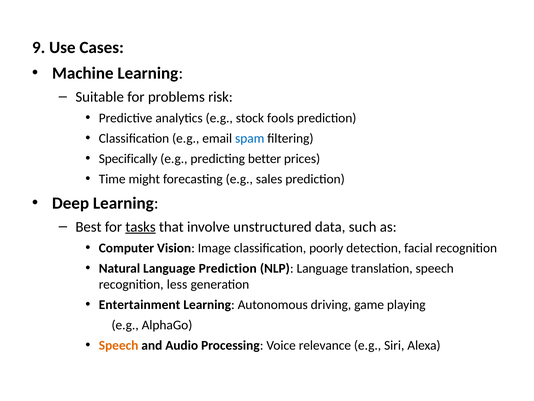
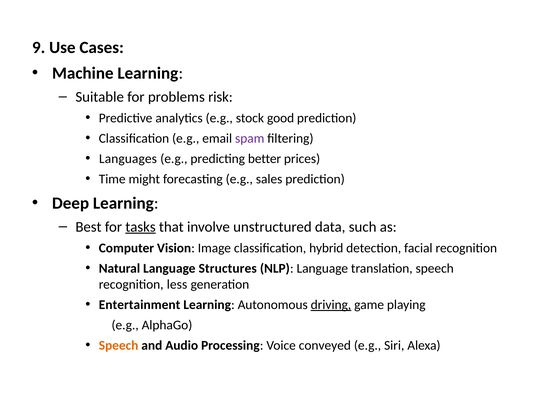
fools: fools -> good (281, 118)
spam colour: blue -> purple (250, 138)
Specifically: Specifically -> Languages (128, 159)
poorly: poorly -> hybrid (326, 248)
Language Prediction: Prediction -> Structures (228, 268)
driving underline: none -> present (331, 304)
relevance: relevance -> conveyed (325, 345)
